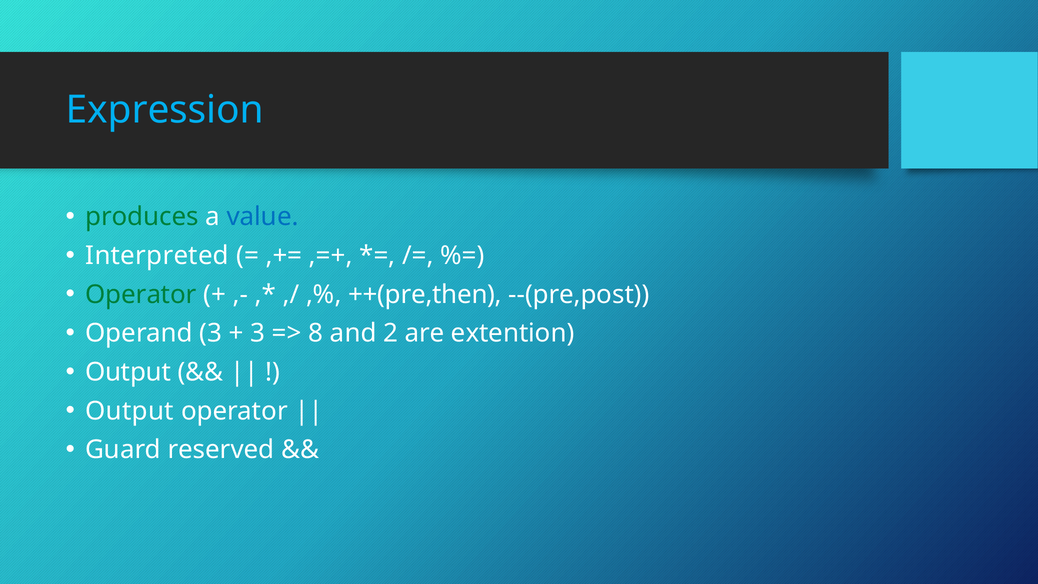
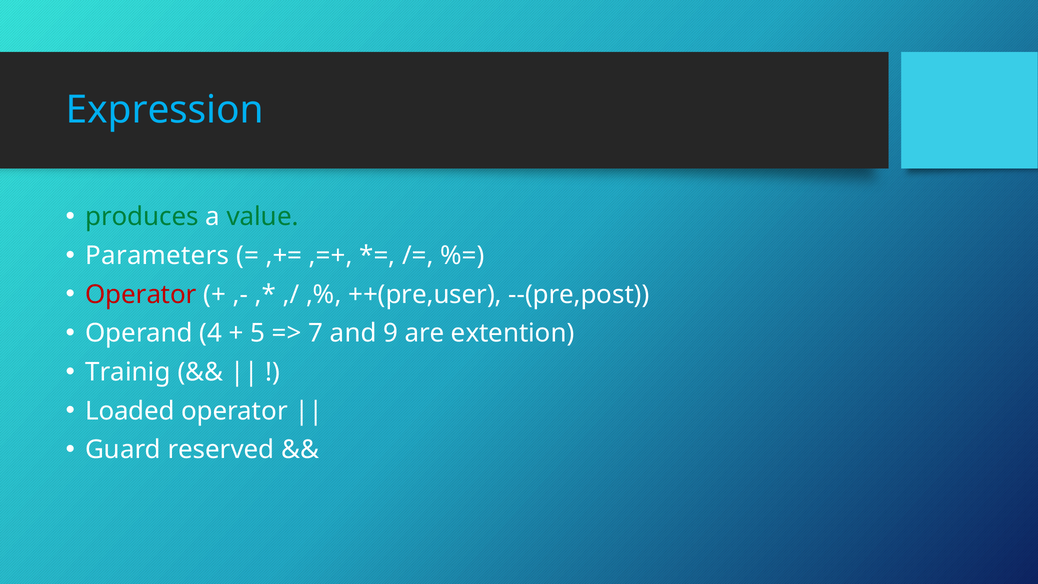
value colour: blue -> green (263, 217)
Interpreted: Interpreted -> Parameters (157, 256)
Operator colour: green -> red (141, 294)
++(pre,then: ++(pre,then -> ++(pre,user (425, 294)
Operand 3: 3 -> 4 (211, 333)
3: 3 -> 5 (258, 333)
8: 8 -> 7 (316, 333)
2: 2 -> 9 (391, 333)
Output: Output -> Trainig (128, 372)
Output: Output -> Loaded (130, 411)
